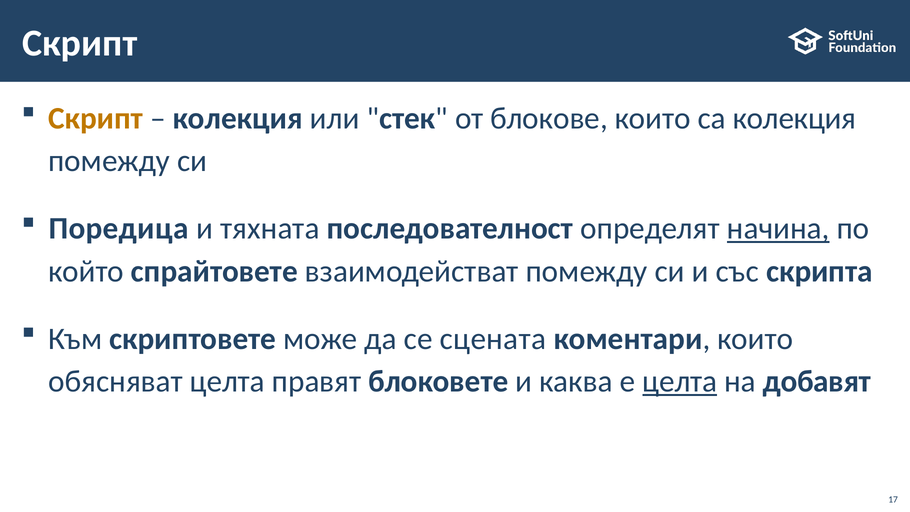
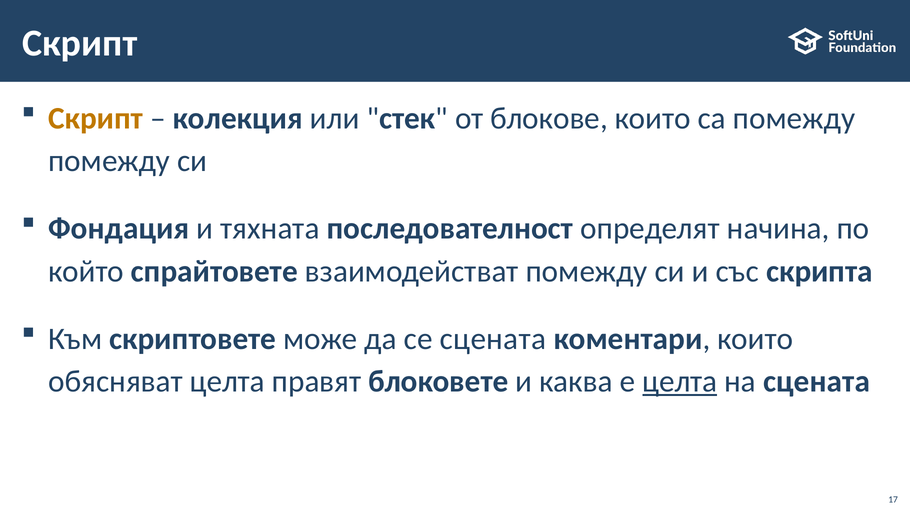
са колекция: колекция -> помежду (794, 118)
Поредица: Поредица -> Фондация (119, 228)
начина underline: present -> none (778, 228)
на добавят: добавят -> сцената (817, 381)
